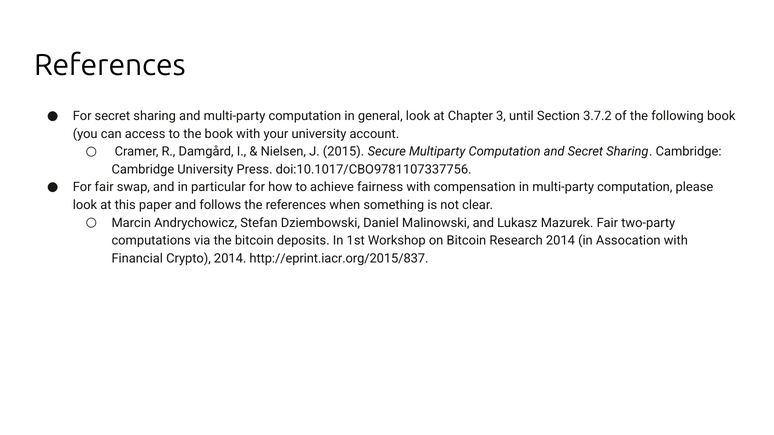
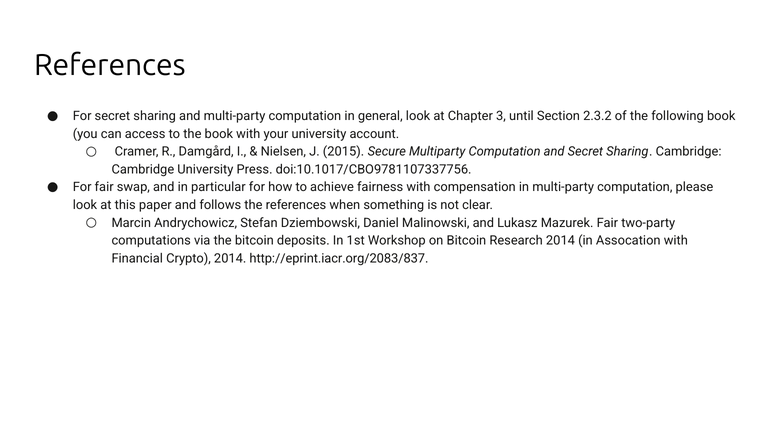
3.7.2: 3.7.2 -> 2.3.2 (597, 116)
http://eprint.iacr.org/2015/837: http://eprint.iacr.org/2015/837 -> http://eprint.iacr.org/2083/837 (339, 259)
